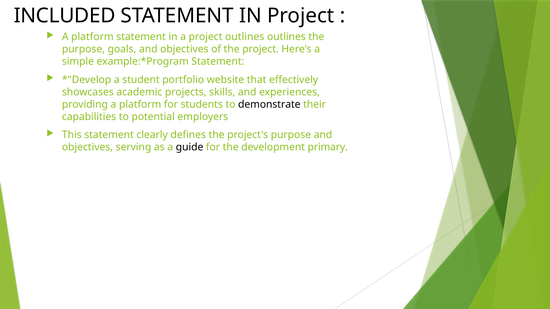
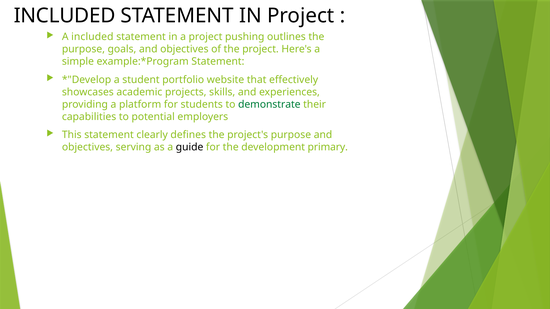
platform: platform -> included (92, 37)
project outlines: outlines -> pushing (245, 37)
demonstrate colour: black -> green (269, 105)
